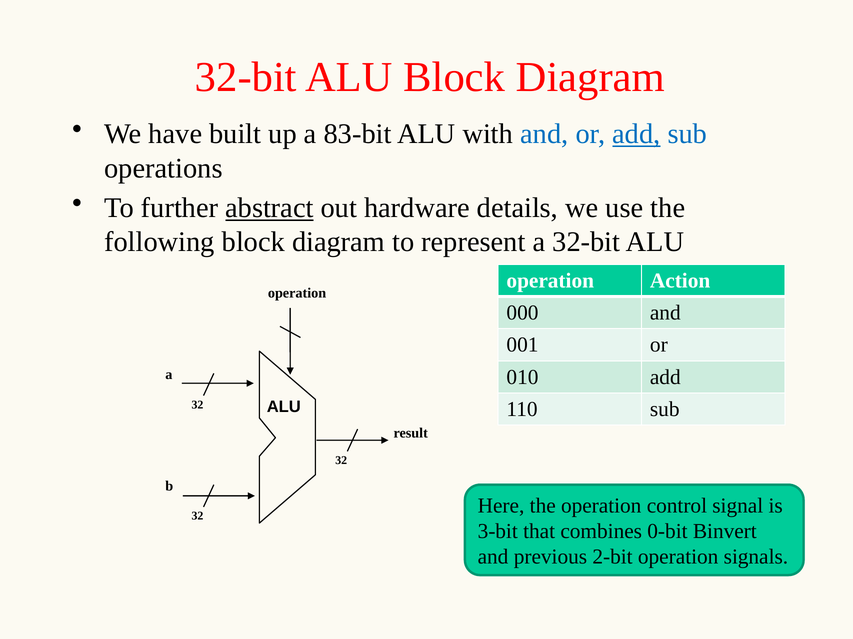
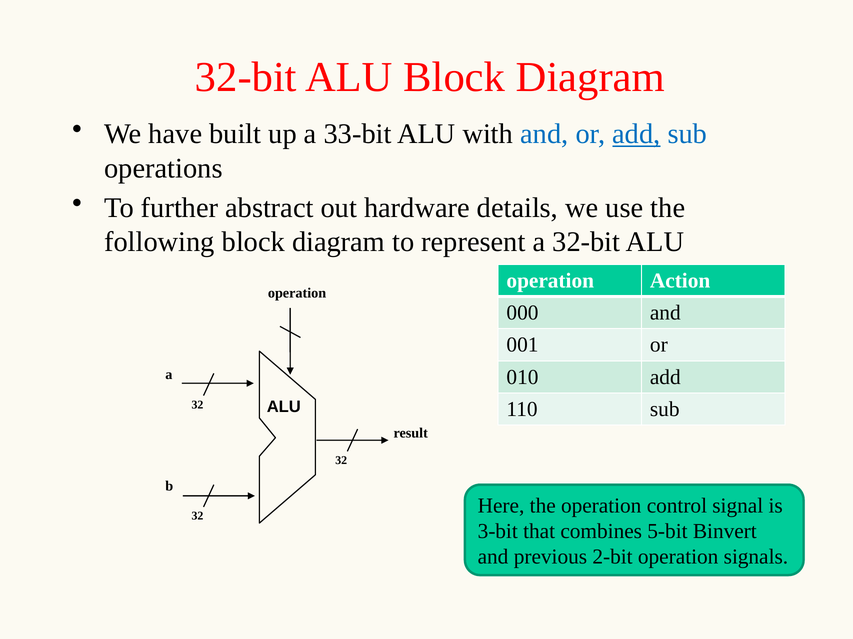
83-bit: 83-bit -> 33-bit (358, 134)
abstract underline: present -> none (269, 208)
0-bit: 0-bit -> 5-bit (667, 532)
